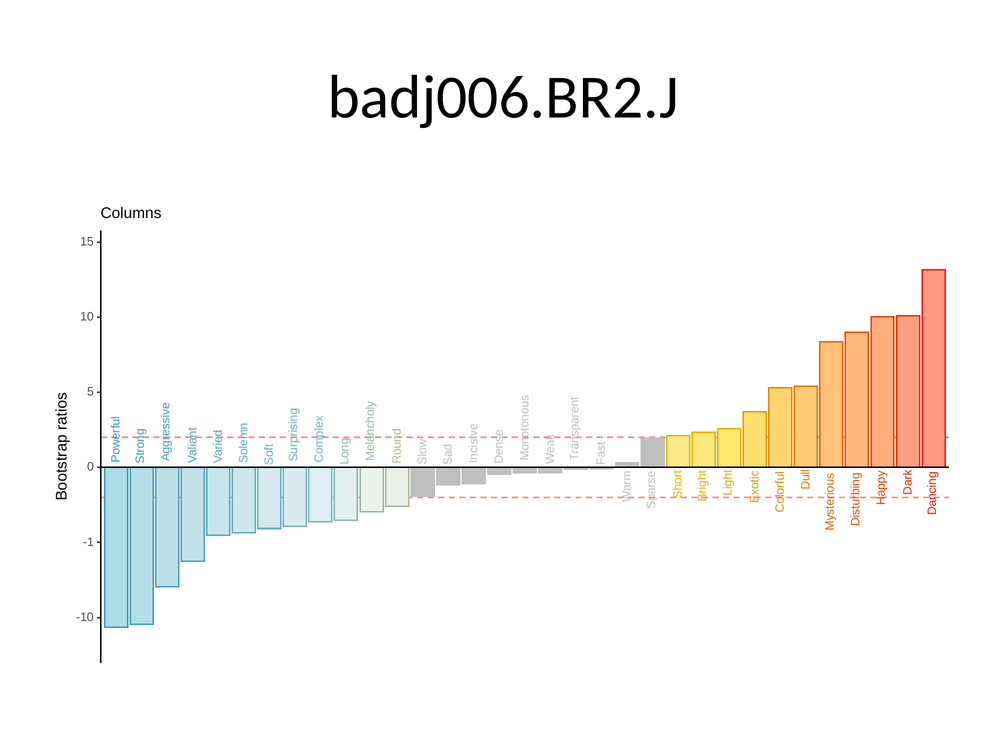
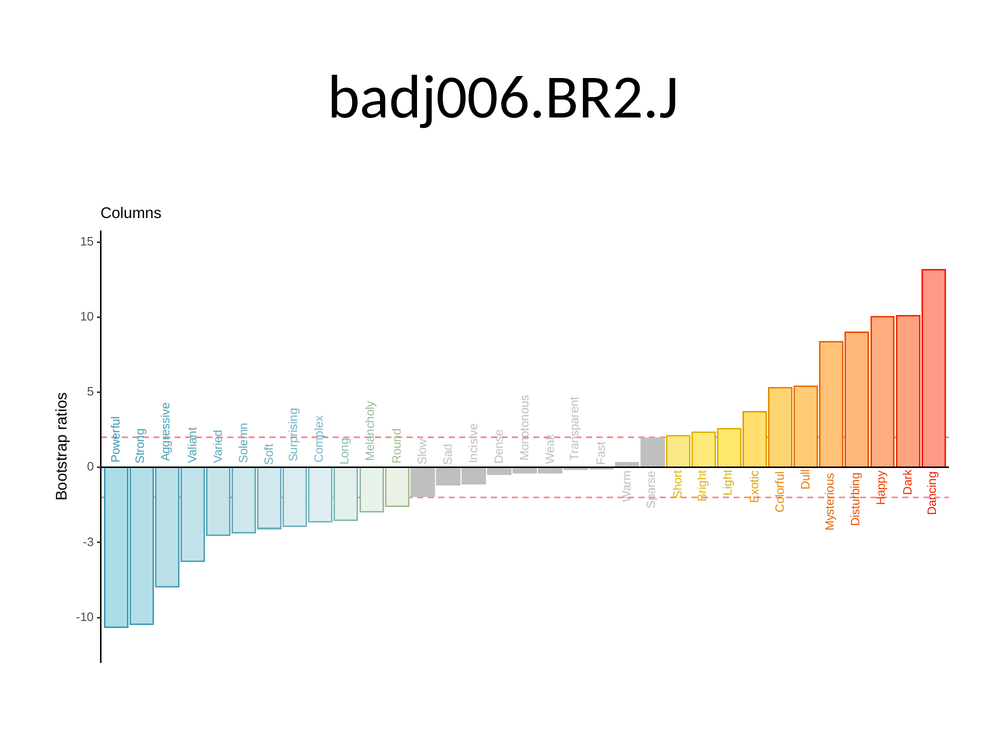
-1: -1 -> -3 (88, 542)
